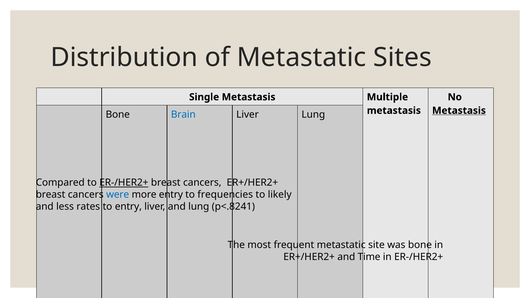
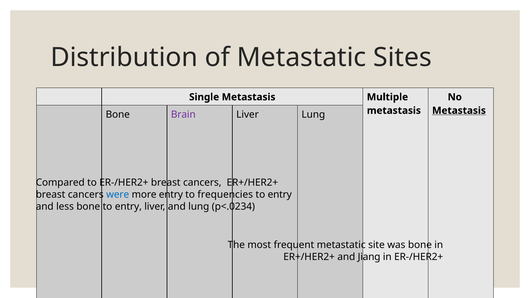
Brain colour: blue -> purple (183, 115)
ER-/HER2+ underline: present -> none (124, 183)
likely: likely -> entry (280, 195)
less rates: rates -> bone (88, 207)
p<.8241: p<.8241 -> p<.0234 (233, 207)
Time: Time -> Jiang (369, 257)
